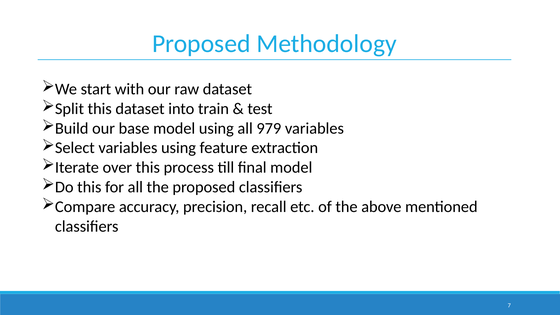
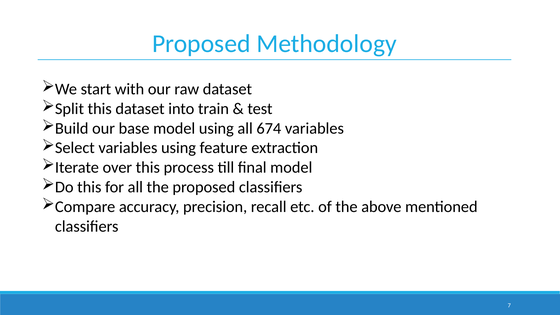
979: 979 -> 674 (269, 128)
